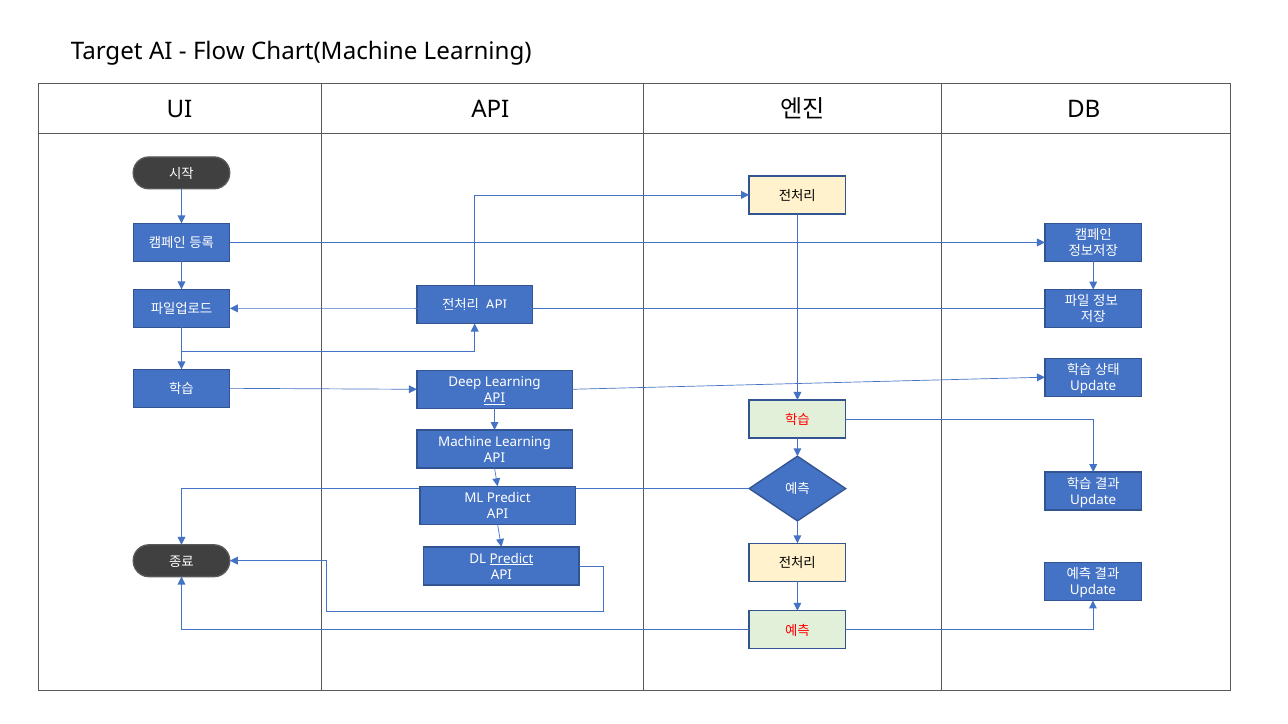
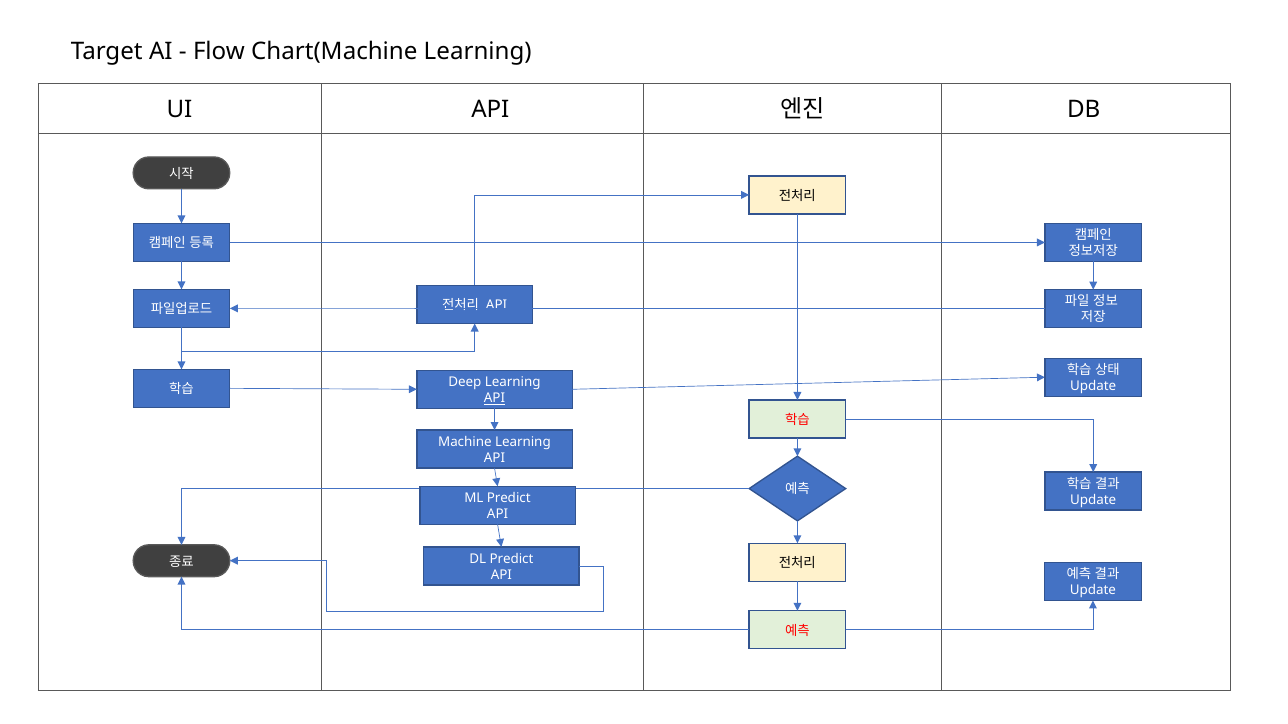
Predict underline: present -> none (511, 559)
